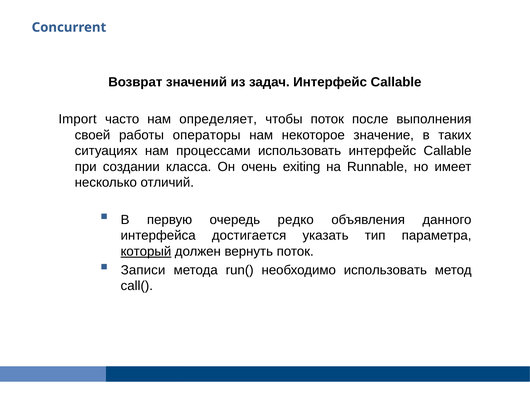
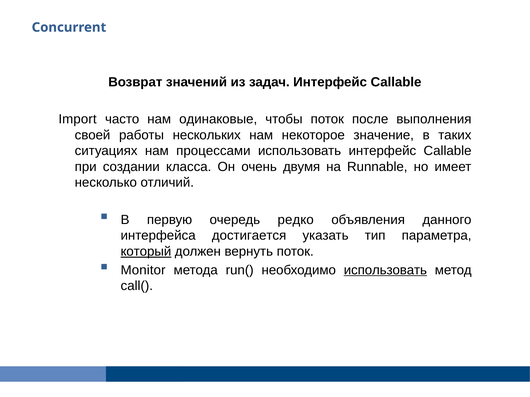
определяет: определяет -> одинаковые (218, 119)
операторы: операторы -> нескольких (207, 135)
exiting: exiting -> двумя (302, 167)
Записи: Записи -> Monitor (143, 270)
использовать underline: none -> present (385, 270)
